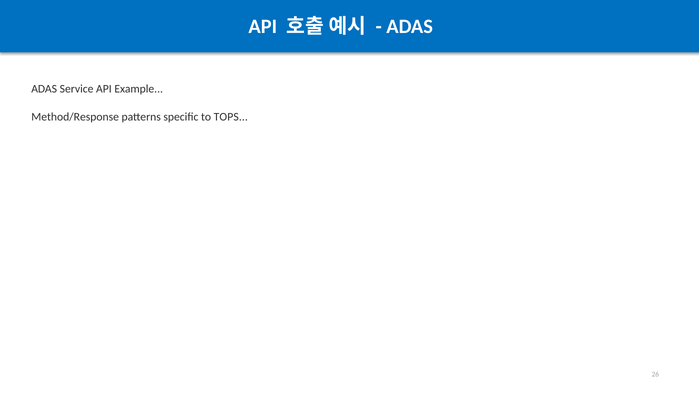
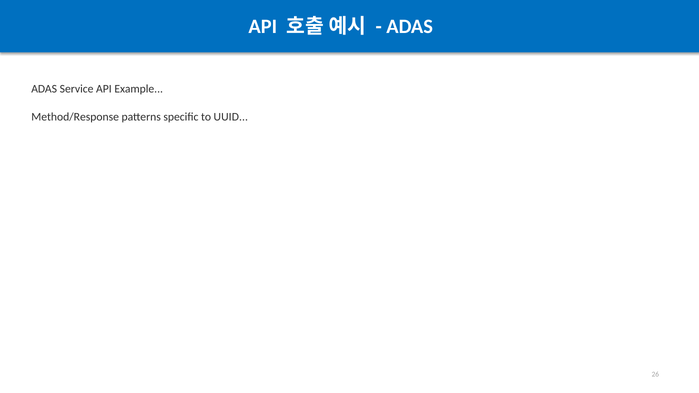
TOPS: TOPS -> UUID (231, 117)
